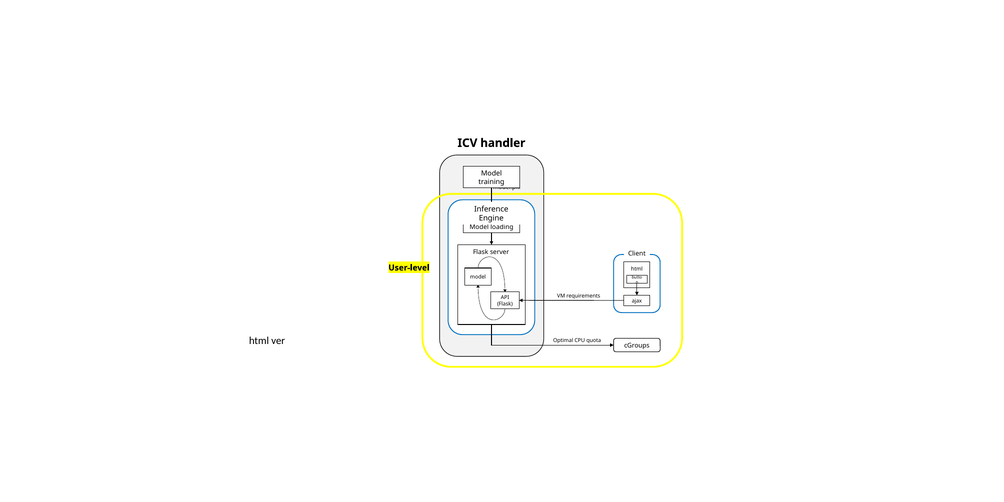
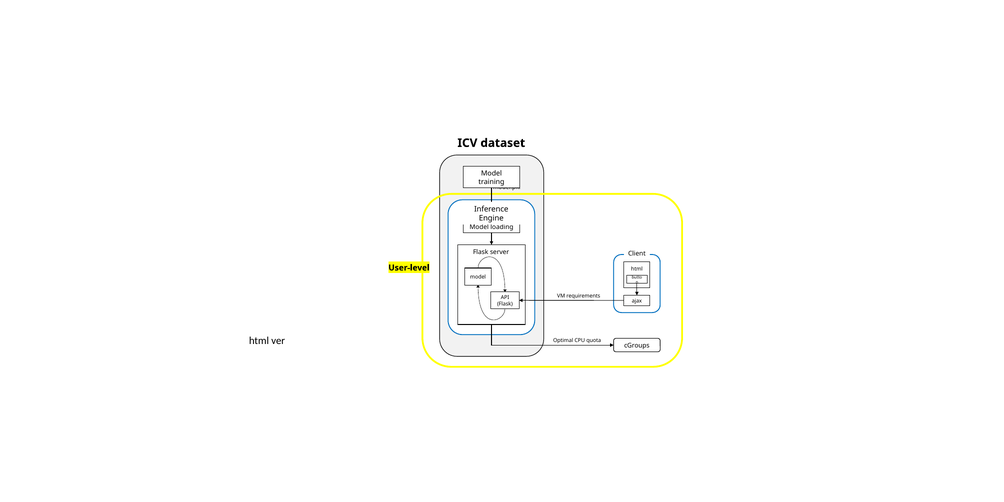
handler: handler -> dataset (503, 143)
